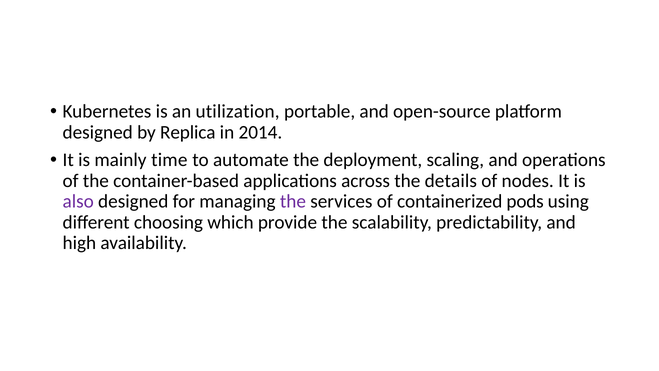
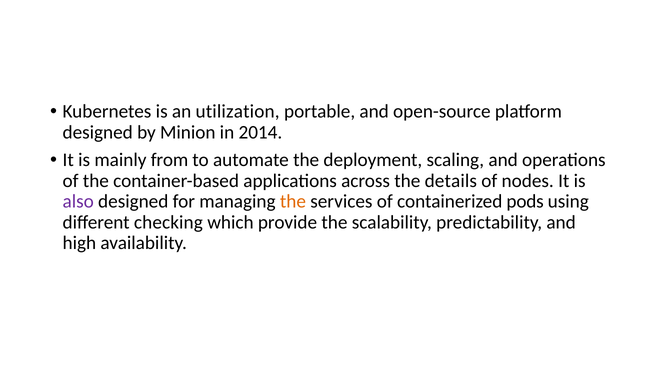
Replica: Replica -> Minion (188, 132)
time: time -> from (170, 160)
the colour: purple -> orange (293, 201)
choosing: choosing -> checking (168, 222)
